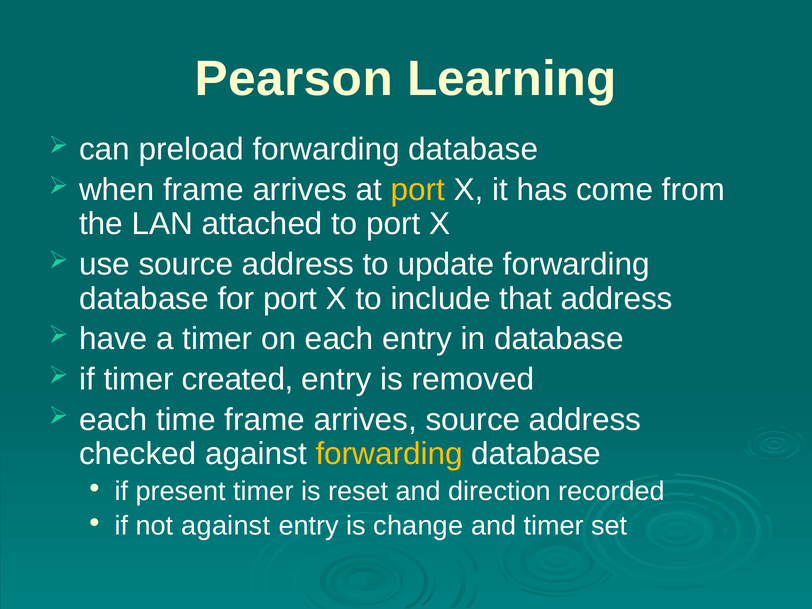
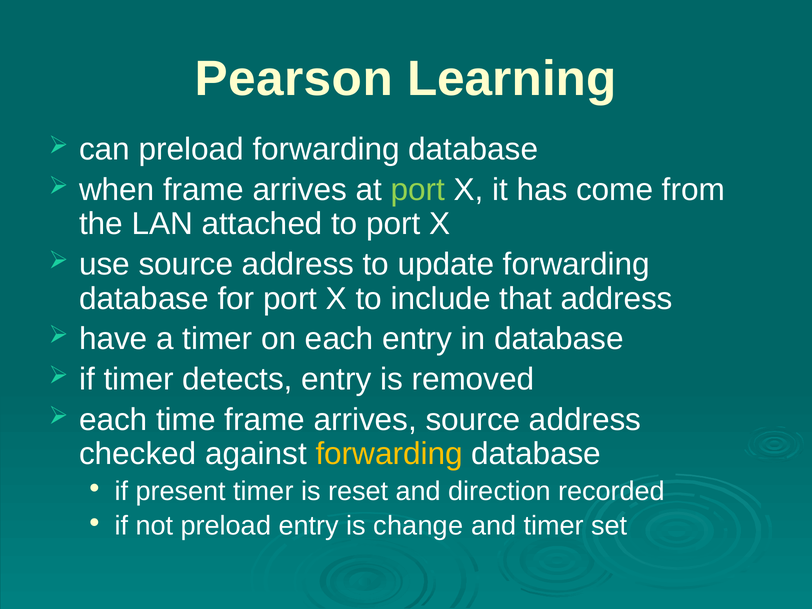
port colour: yellow -> light green (418, 190)
created: created -> detects (237, 379)
not against: against -> preload (226, 526)
